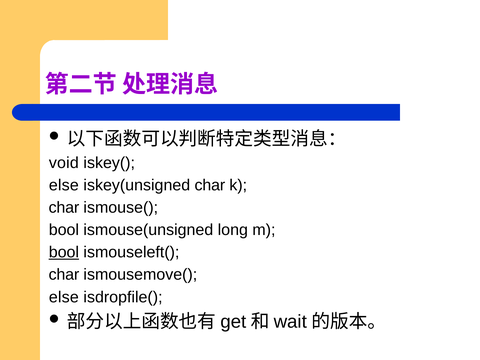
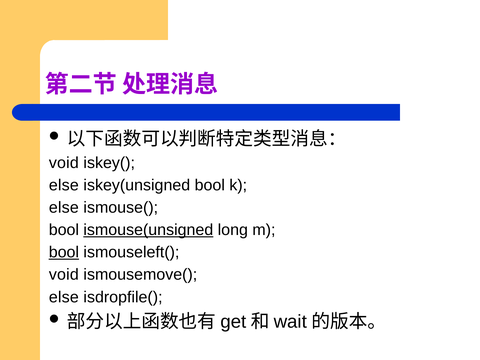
iskey(unsigned char: char -> bool (210, 185)
char: char -> else (64, 208)
ismouse(unsigned underline: none -> present (148, 230)
char: char -> void (64, 275)
